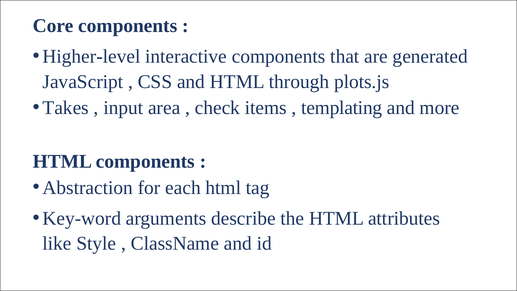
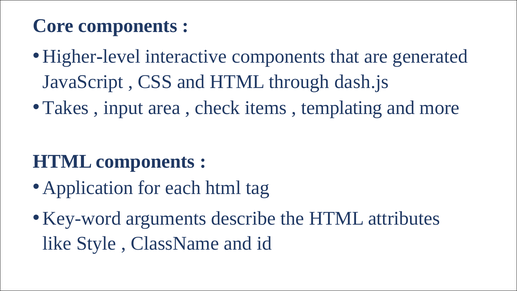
plots.js: plots.js -> dash.js (362, 82)
Abstraction: Abstraction -> Application (88, 187)
